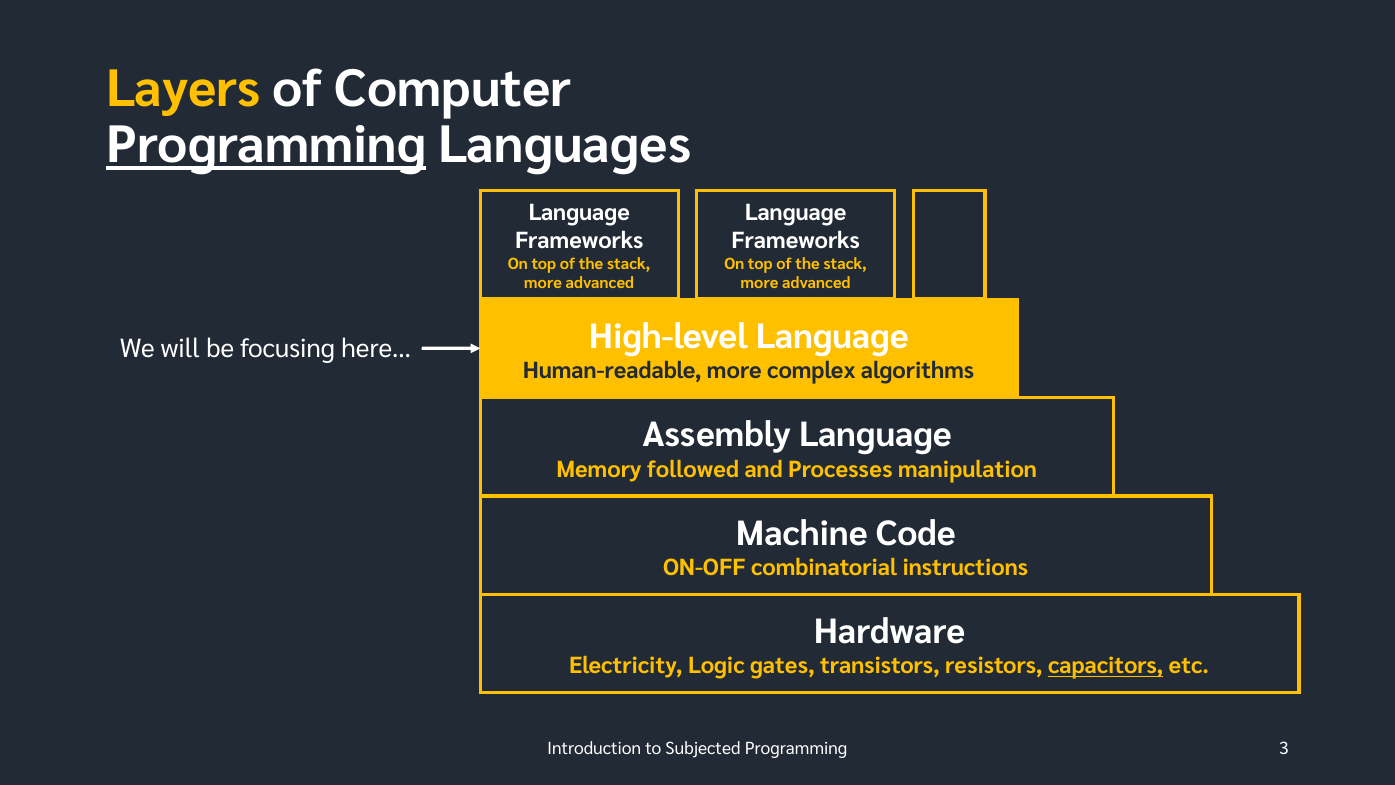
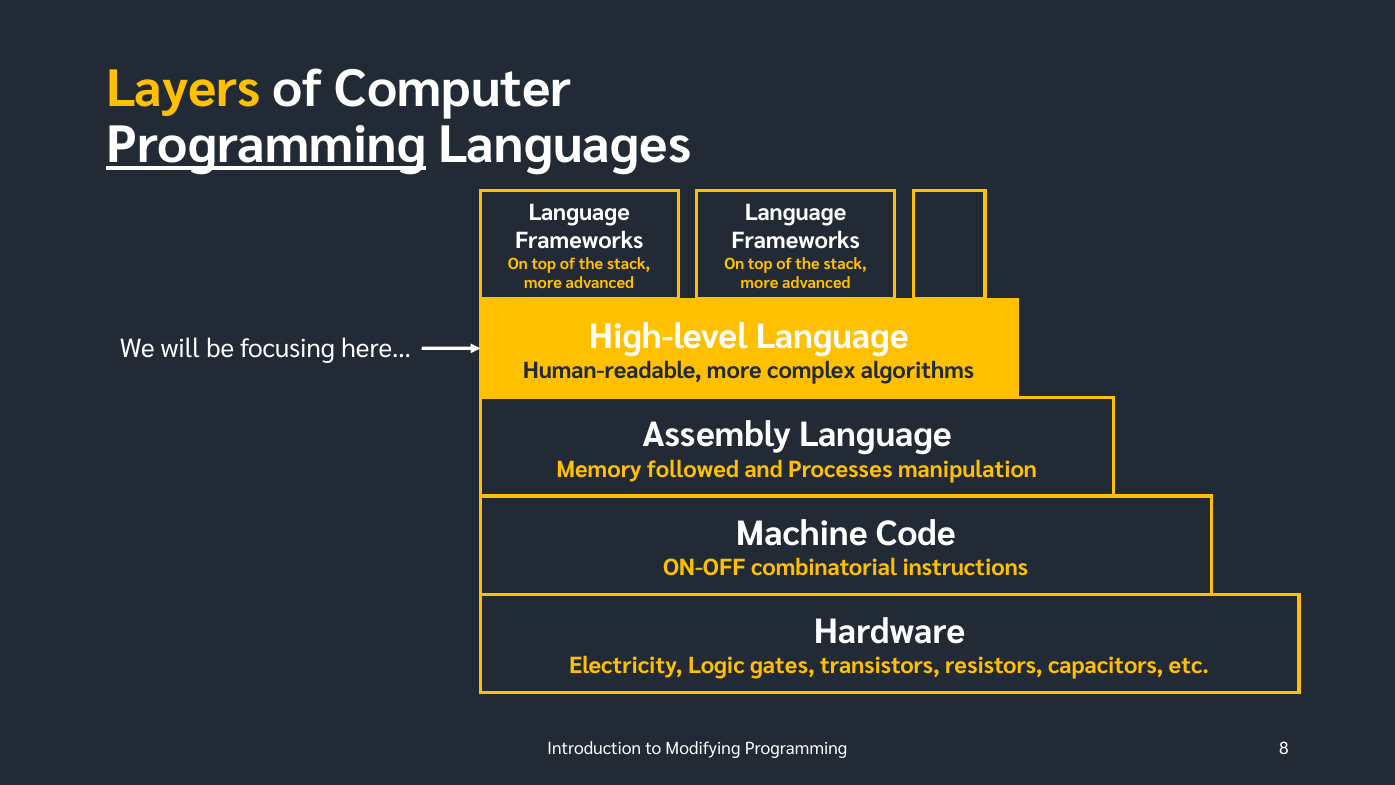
capacitors underline: present -> none (1106, 666)
Subjected: Subjected -> Modifying (703, 748)
3: 3 -> 8 (1284, 748)
